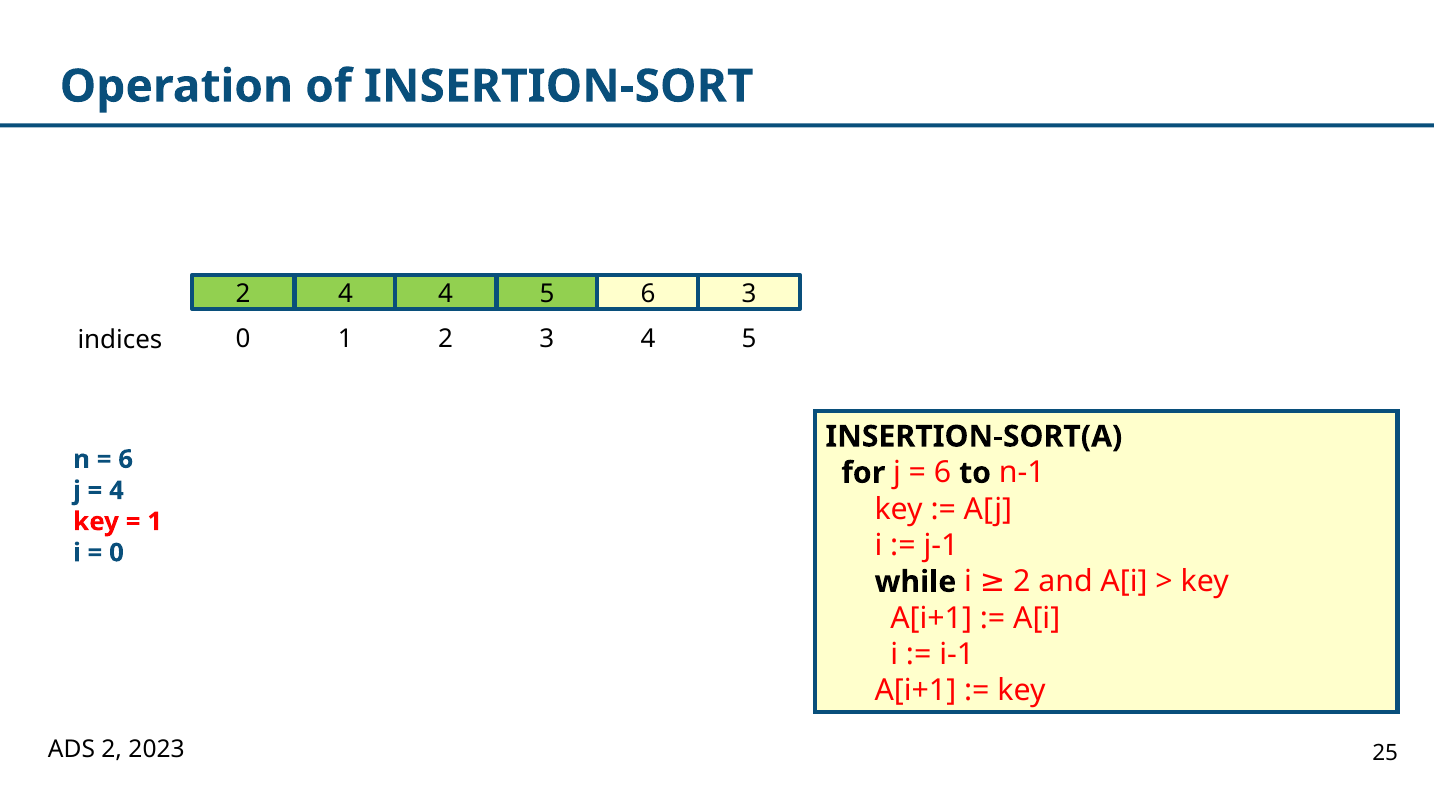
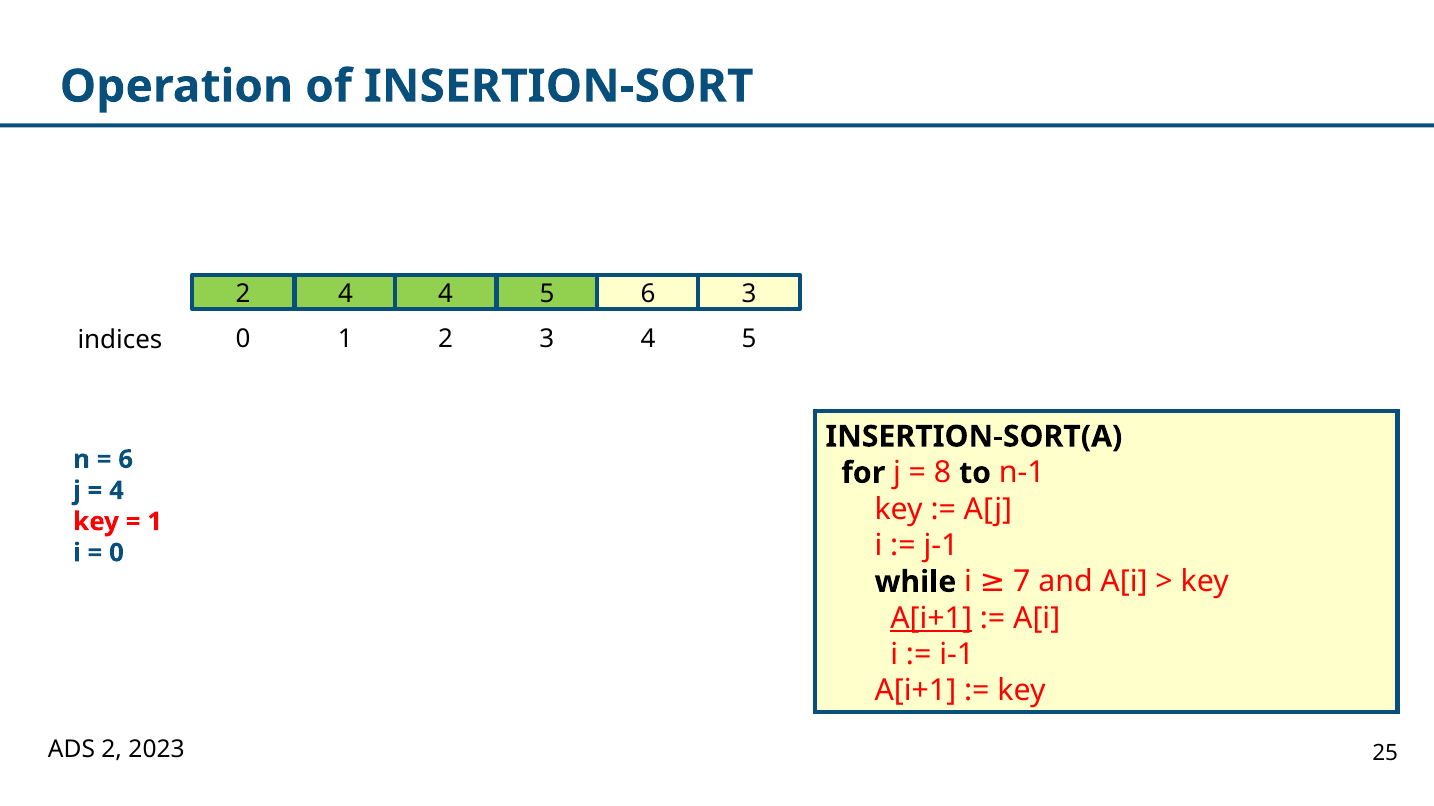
6: 6 -> 8 (943, 473)
i 2: 2 -> 7 (1022, 582)
A[i+1 underline: none -> present (931, 619)
